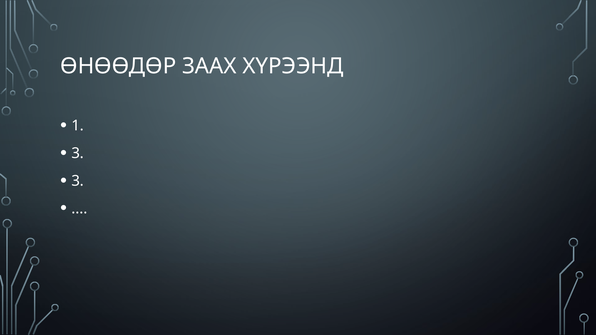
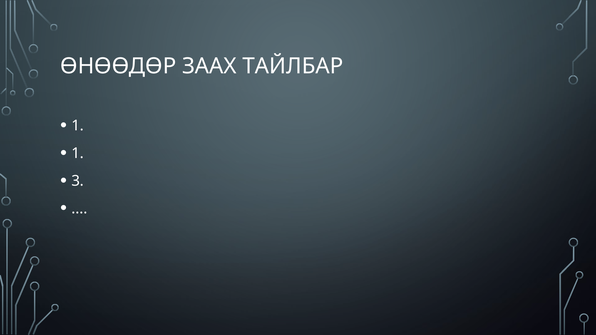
ХҮРЭЭНД: ХҮРЭЭНД -> ТАЙЛБАР (293, 66)
3: 3 -> 1 (78, 153)
